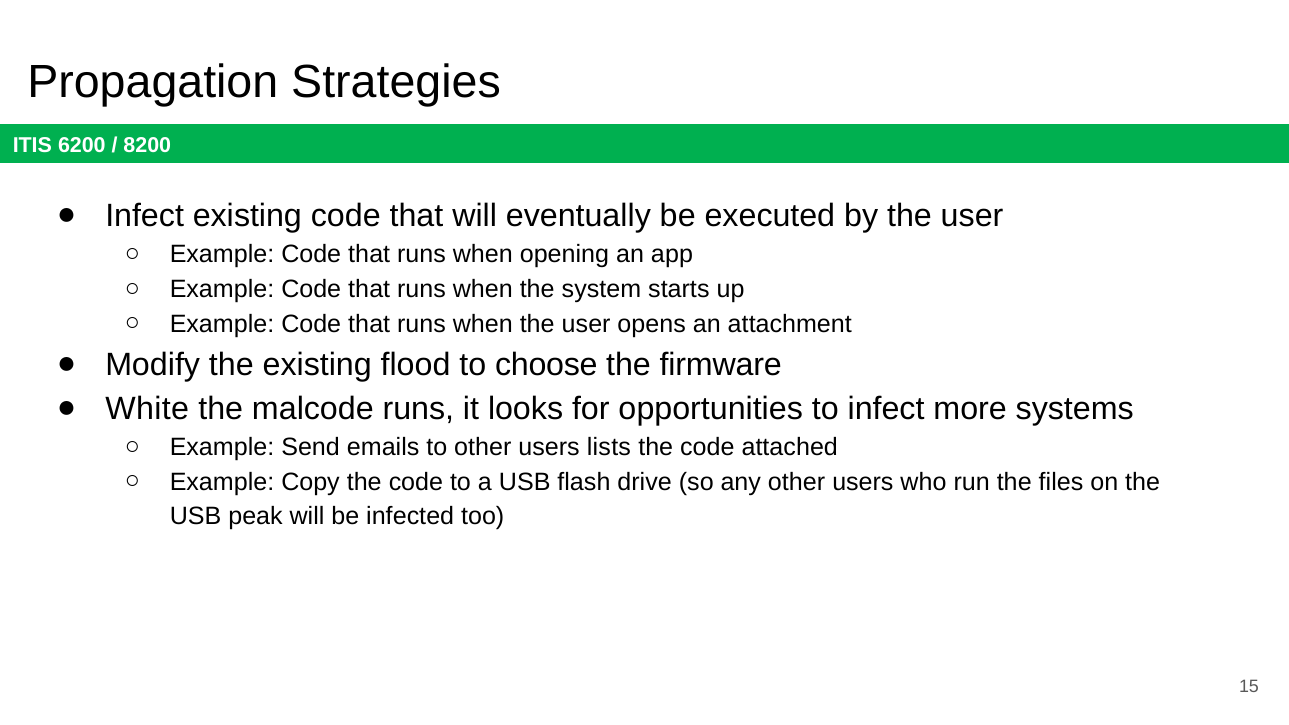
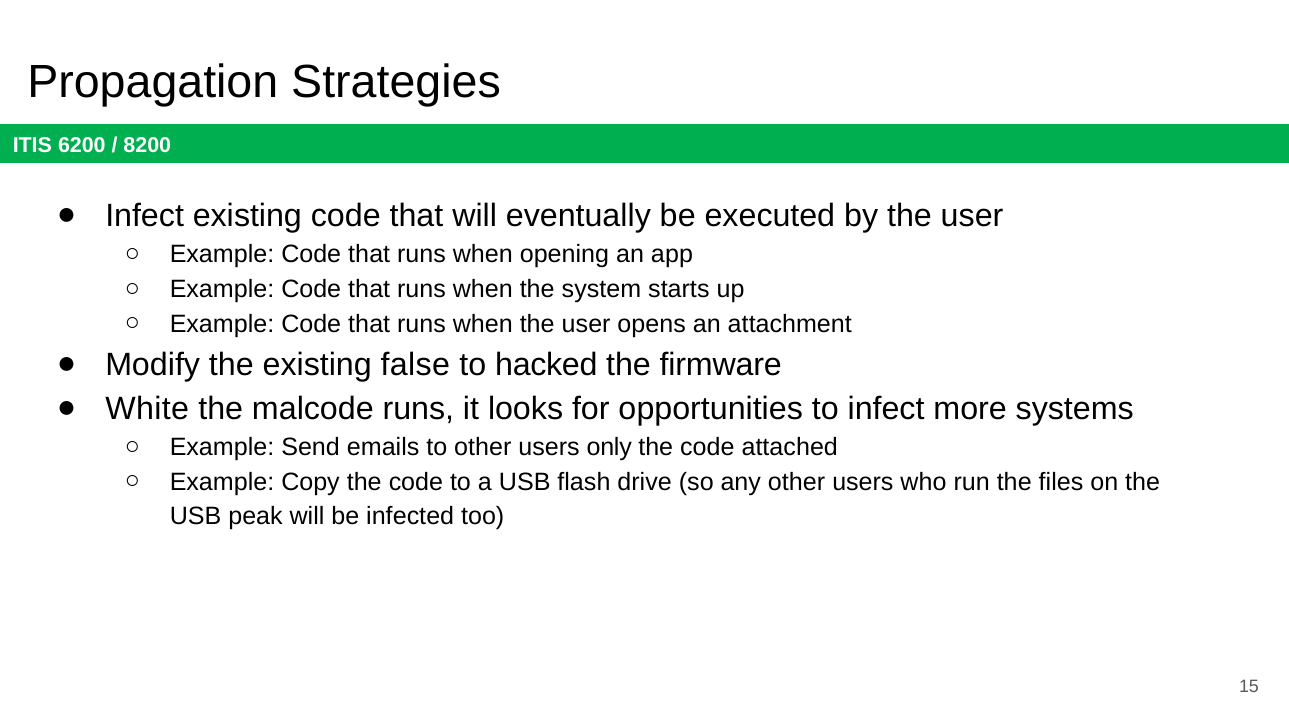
flood: flood -> false (415, 364)
choose: choose -> hacked (546, 364)
lists: lists -> only (609, 447)
